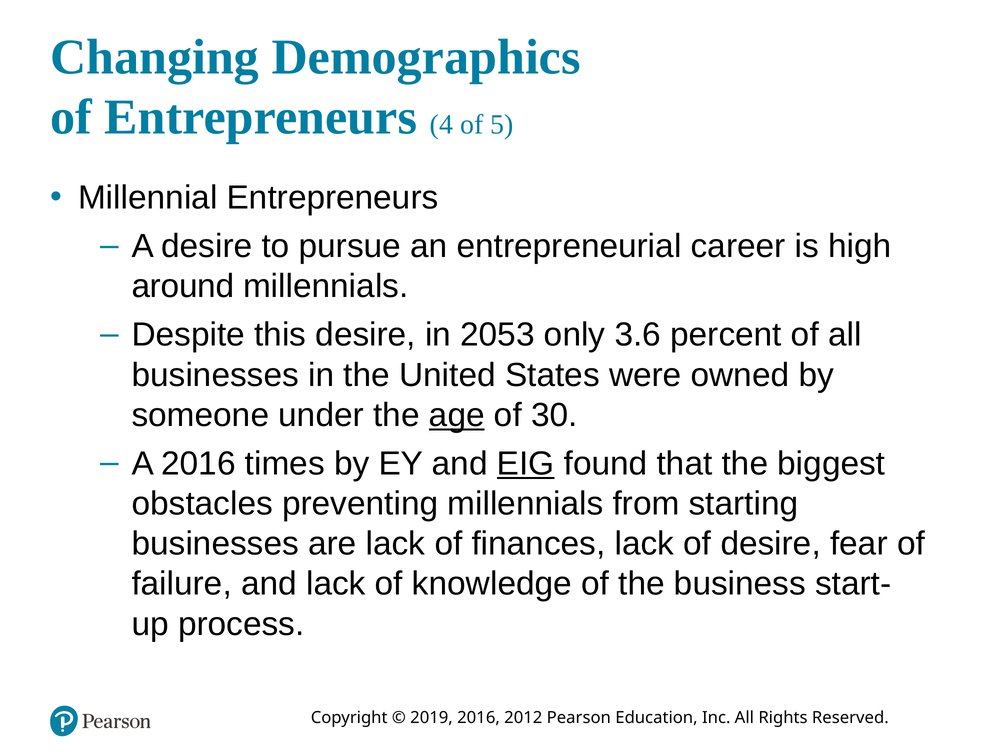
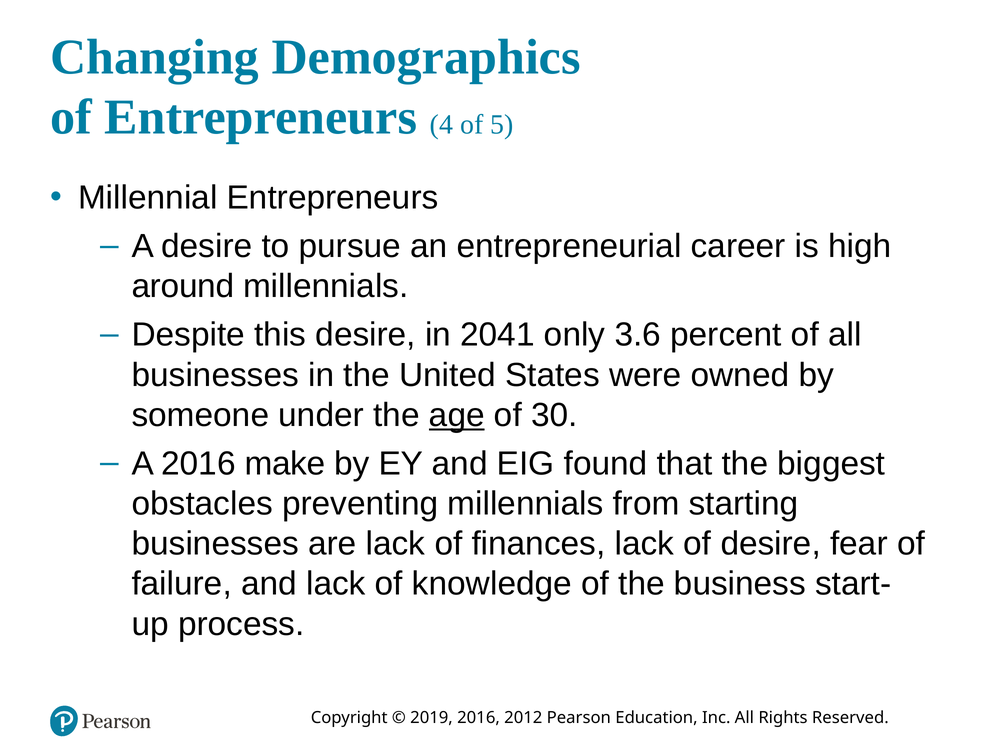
2053: 2053 -> 2041 (497, 335)
times: times -> make (285, 464)
EIG underline: present -> none (526, 464)
